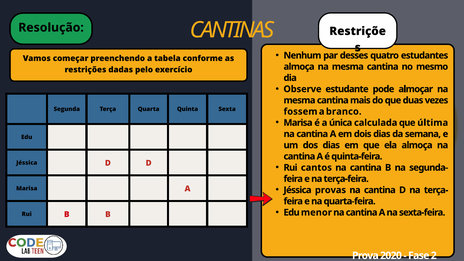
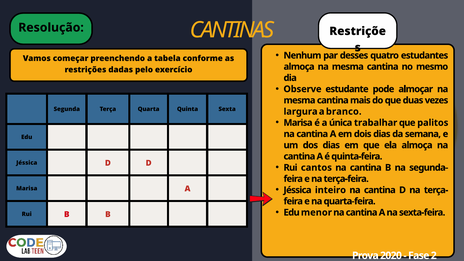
fossem: fossem -> largura (301, 112)
calculada: calculada -> trabalhar (376, 123)
última: última -> palitos (433, 123)
provas: provas -> inteiro (330, 190)
